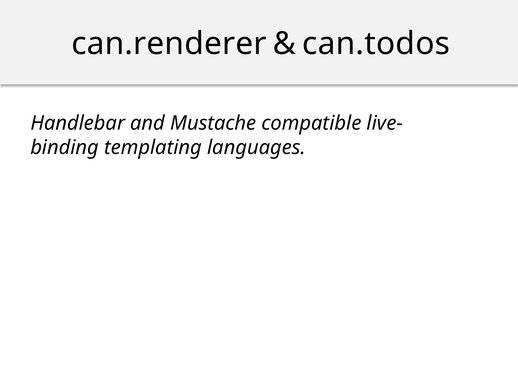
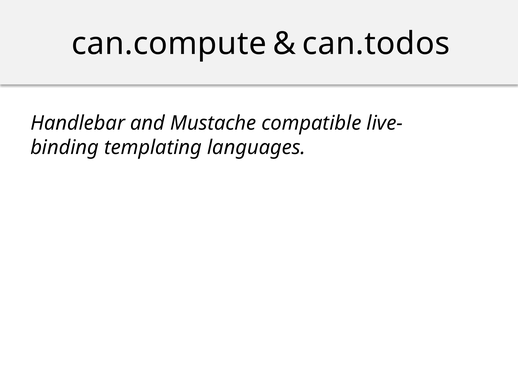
can.renderer: can.renderer -> can.compute (169, 44)
